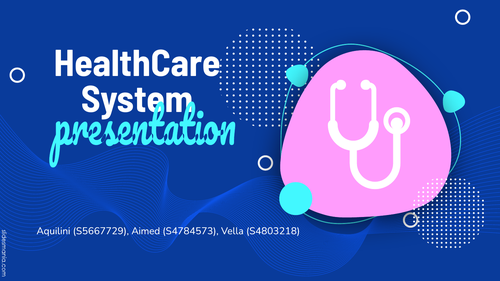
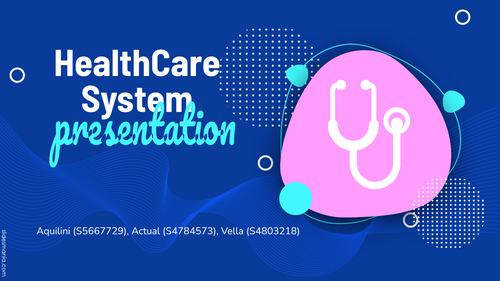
Aimed: Aimed -> Actual (146, 231)
